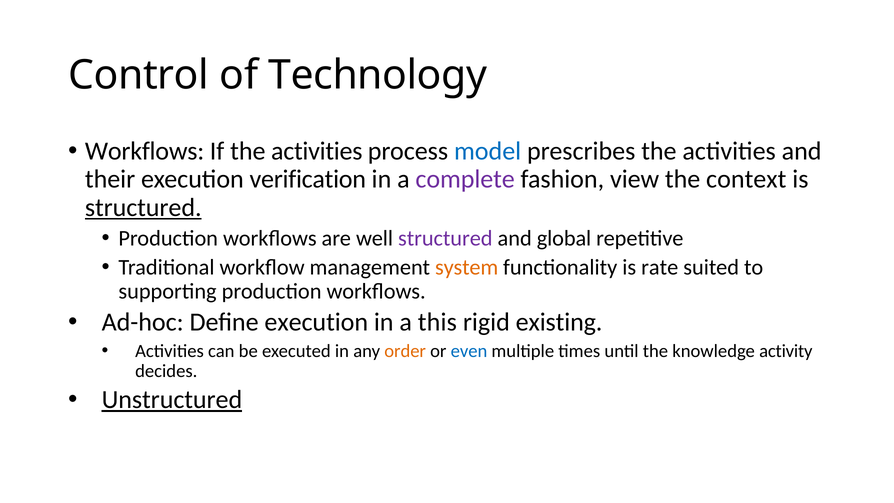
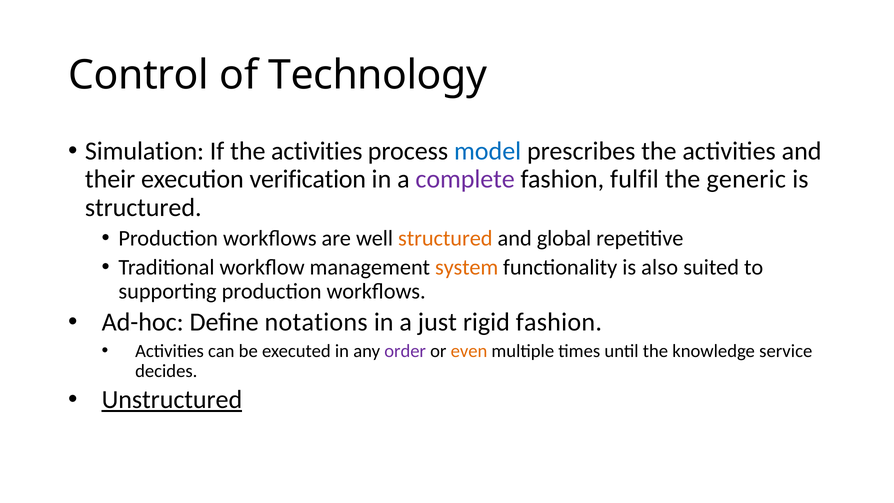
Workflows: Workflows -> Simulation (145, 151)
view: view -> fulfil (634, 179)
context: context -> generic (746, 179)
structured underline: present -> none (143, 207)
structured colour: purple -> orange (445, 238)
rate: rate -> also (660, 267)
Define execution: execution -> notations (316, 322)
this: this -> just (437, 322)
rigid existing: existing -> fashion (559, 322)
order colour: orange -> purple (405, 351)
even colour: blue -> orange (469, 351)
activity: activity -> service (786, 351)
